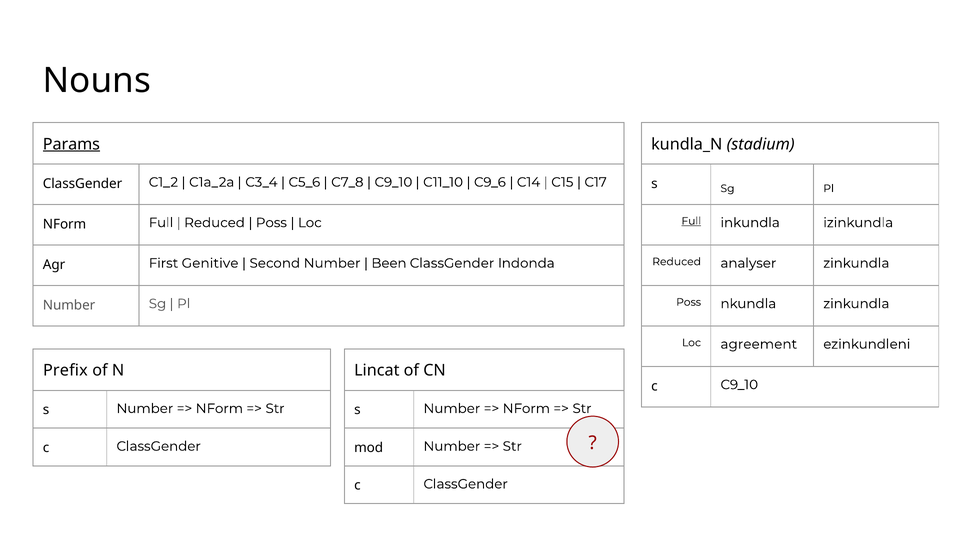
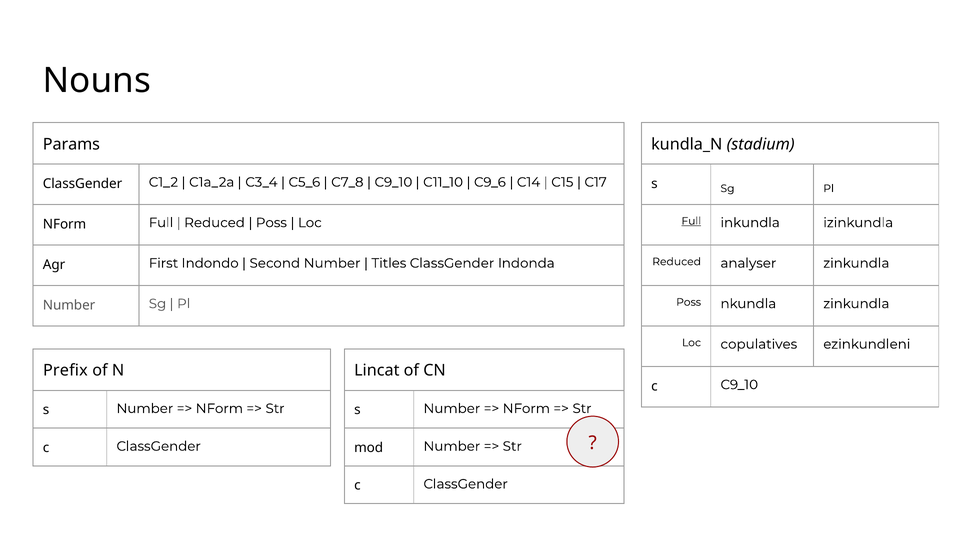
Params underline: present -> none (71, 144)
Genitive: Genitive -> Indondo (210, 263)
Been: Been -> Titles (389, 263)
agreement: agreement -> copulatives (759, 344)
